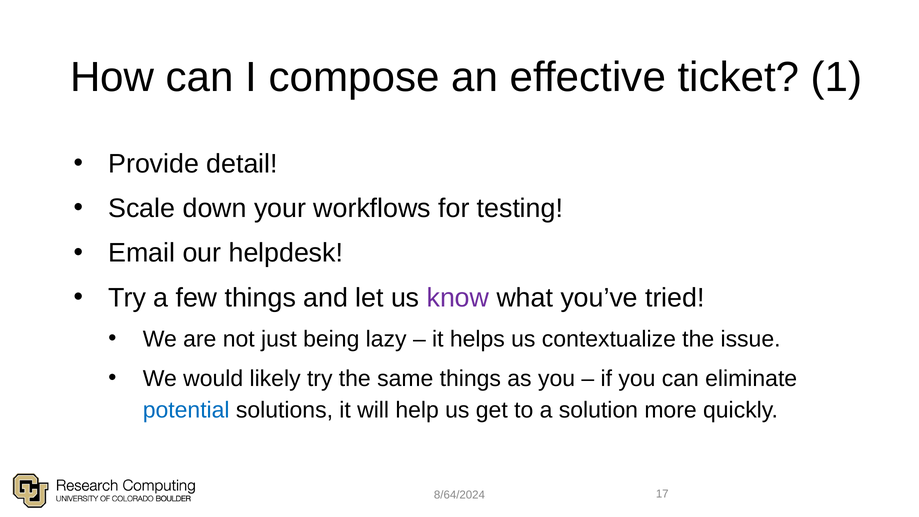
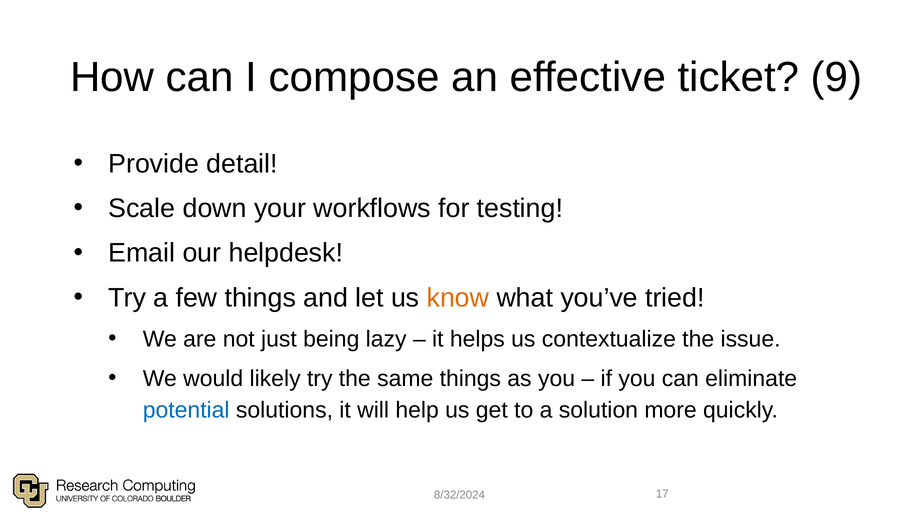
1: 1 -> 9 (837, 77)
know colour: purple -> orange (458, 298)
8/64/2024: 8/64/2024 -> 8/32/2024 (459, 495)
